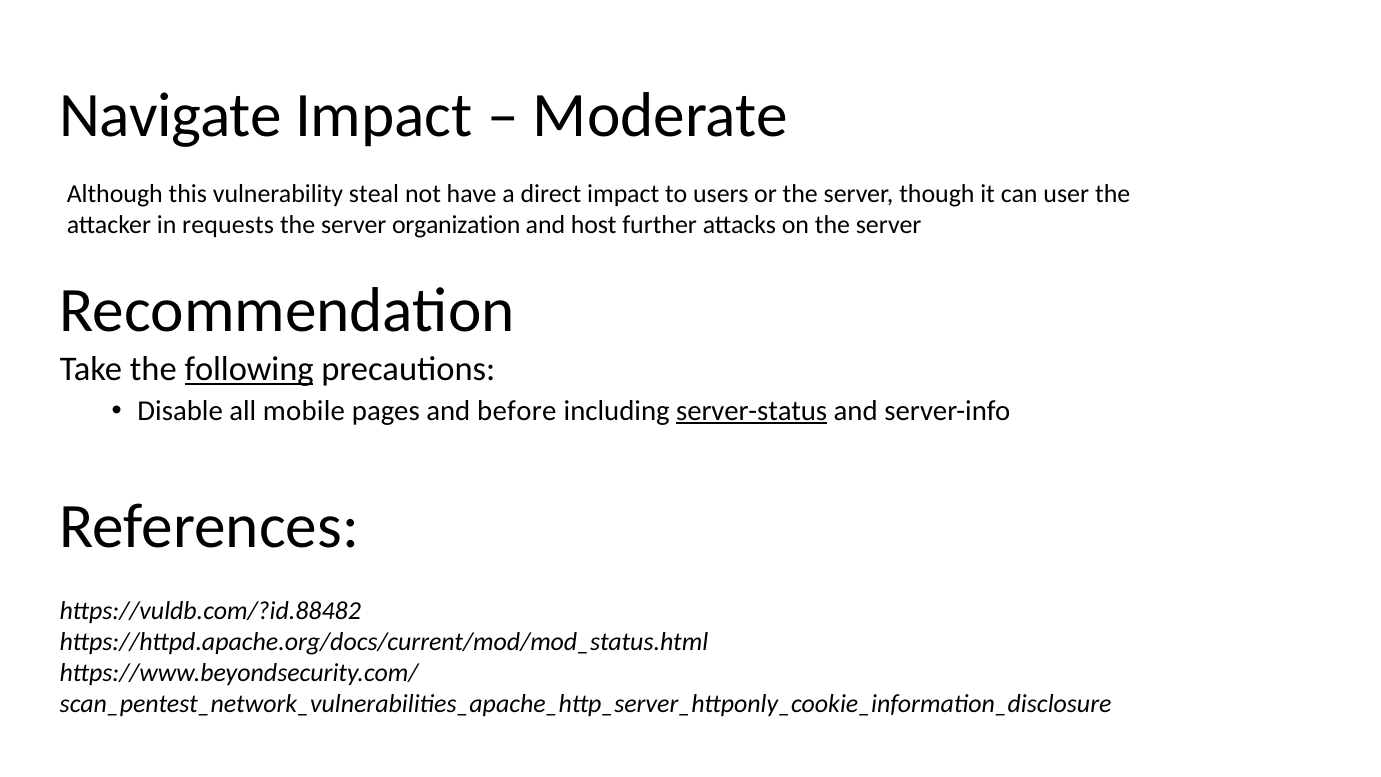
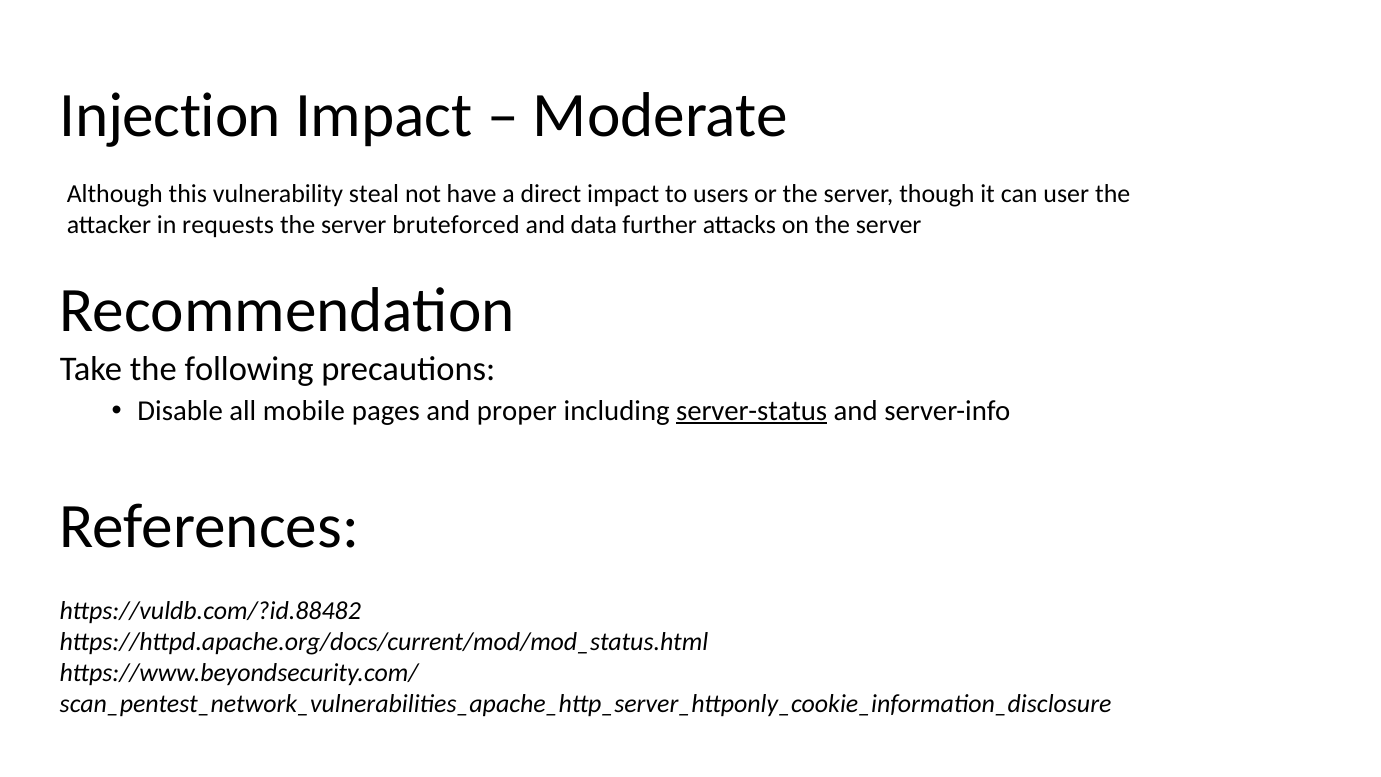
Navigate: Navigate -> Injection (170, 116)
organization: organization -> bruteforced (456, 225)
host: host -> data (594, 225)
following underline: present -> none (249, 369)
before: before -> proper (517, 411)
